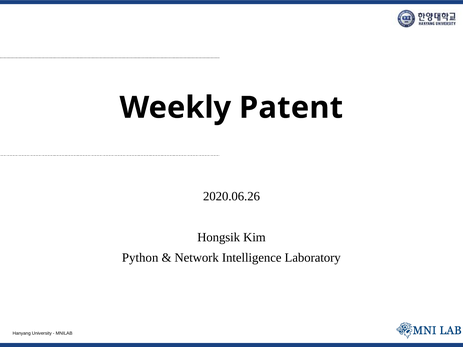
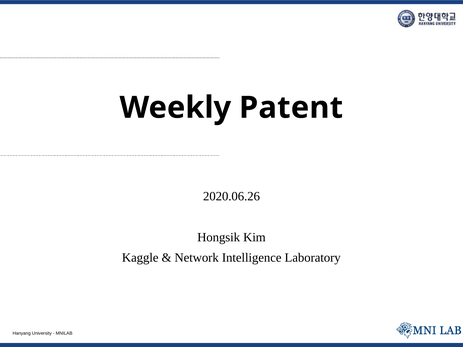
Python: Python -> Kaggle (140, 258)
